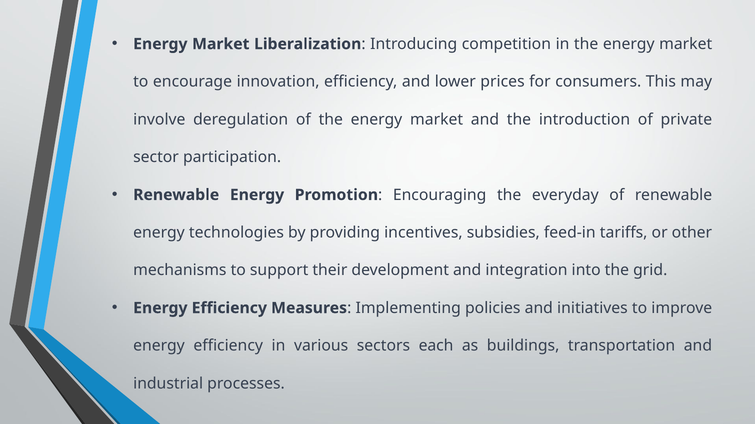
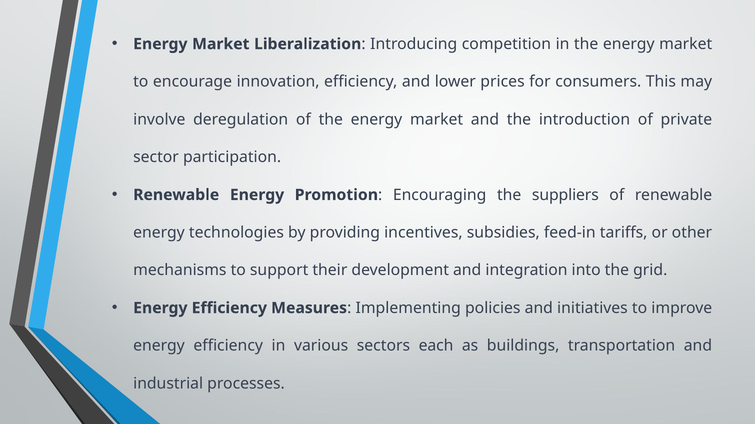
everyday: everyday -> suppliers (565, 195)
